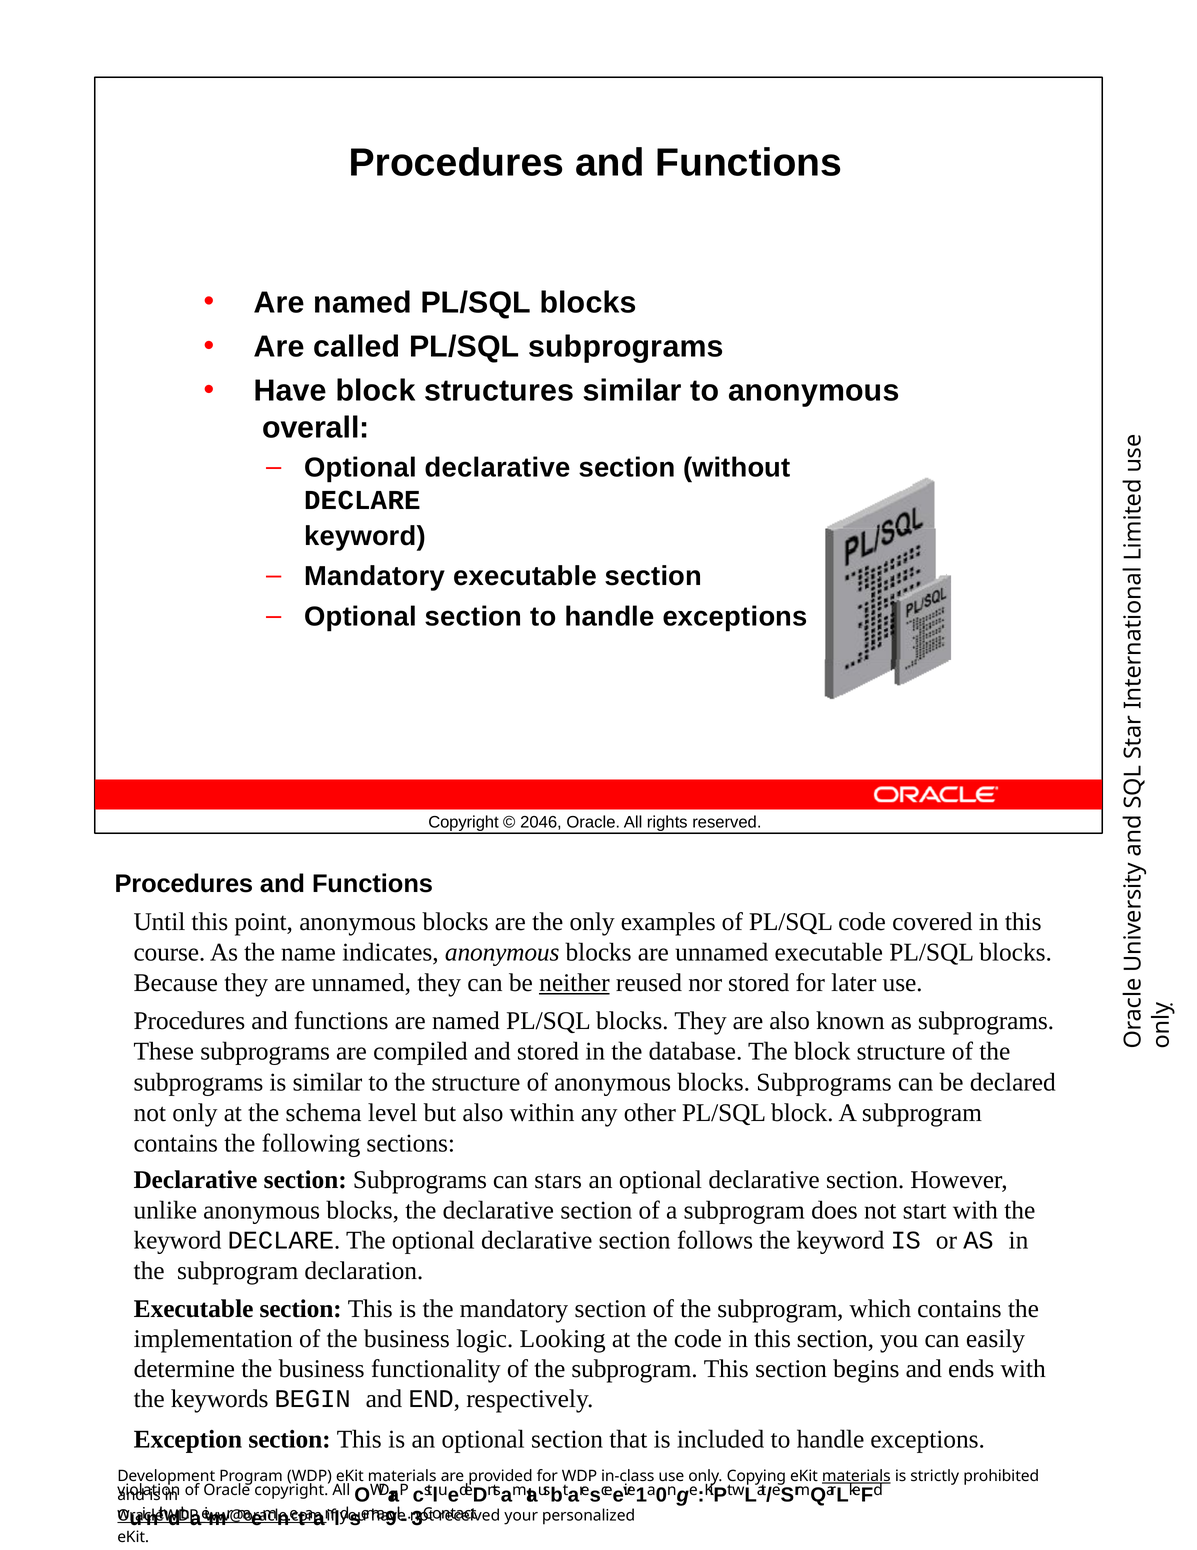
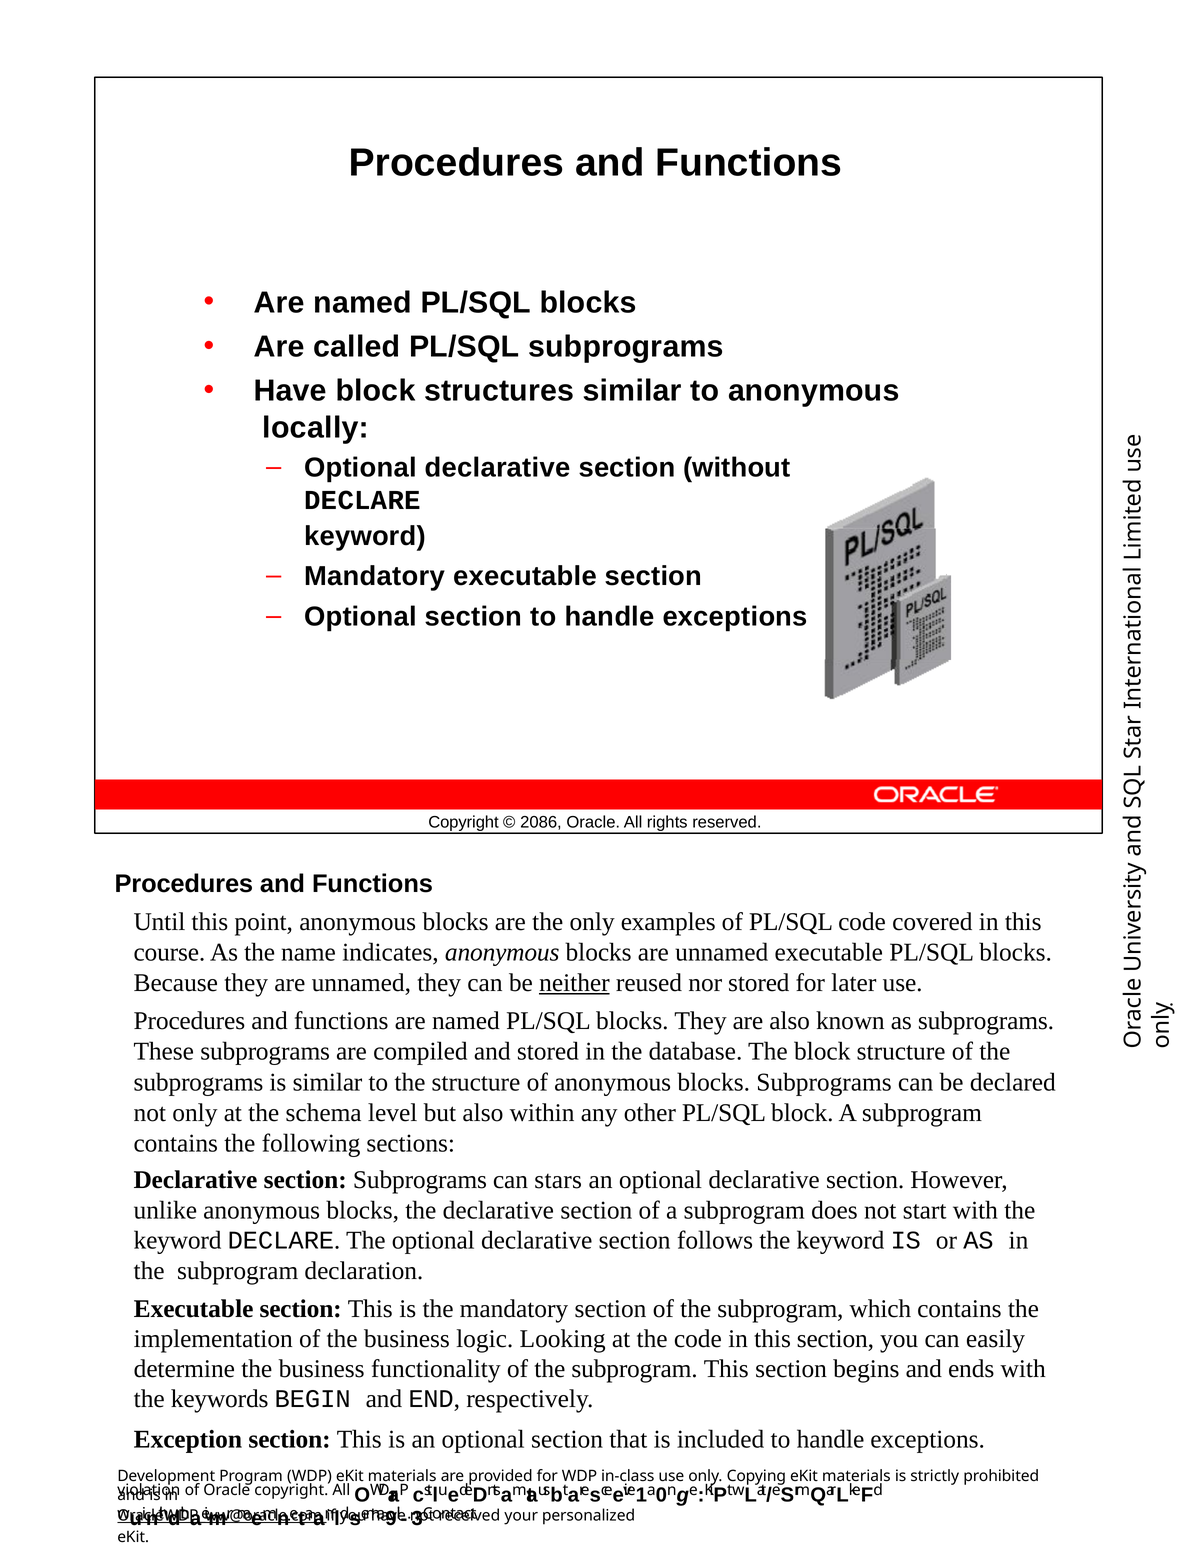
overall: overall -> locally (316, 427)
2046: 2046 -> 2086 (541, 822)
materials underline: present -> none (856, 1475)
